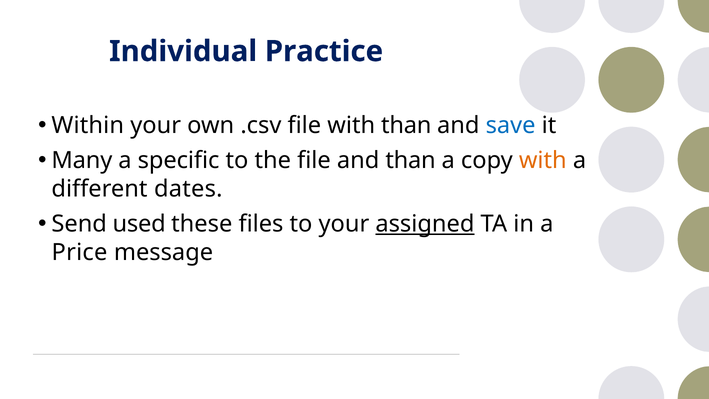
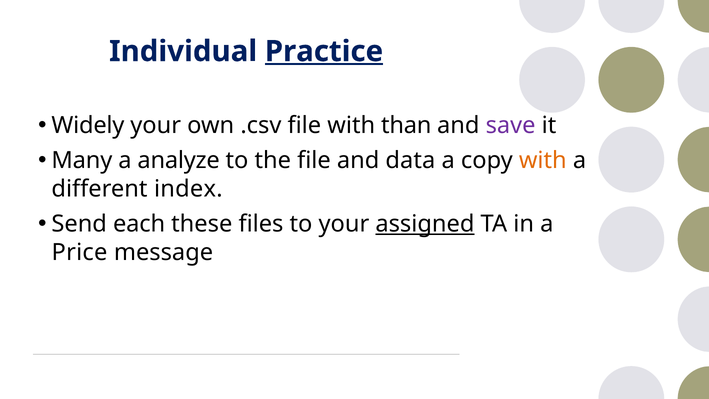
Practice underline: none -> present (324, 51)
Within: Within -> Widely (88, 125)
save colour: blue -> purple (511, 125)
specific: specific -> analyze (179, 161)
and than: than -> data (410, 161)
dates: dates -> index (188, 189)
used: used -> each (139, 224)
